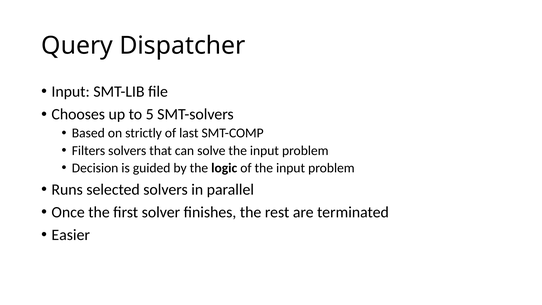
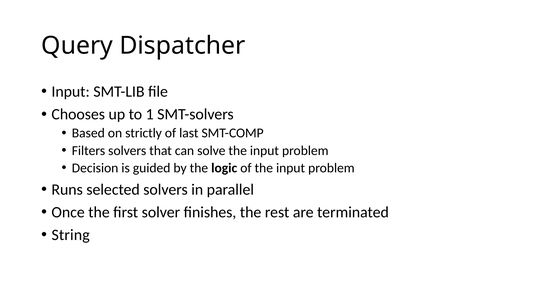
5: 5 -> 1 (150, 114)
Easier: Easier -> String (71, 235)
